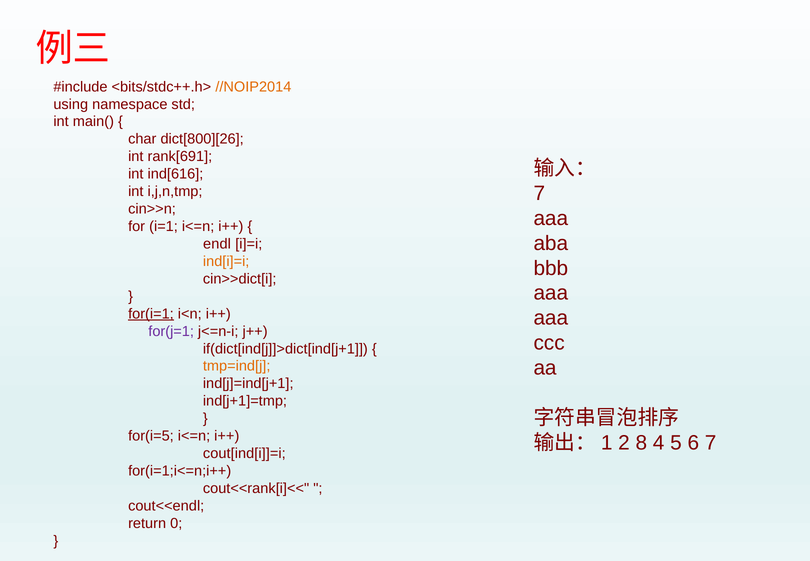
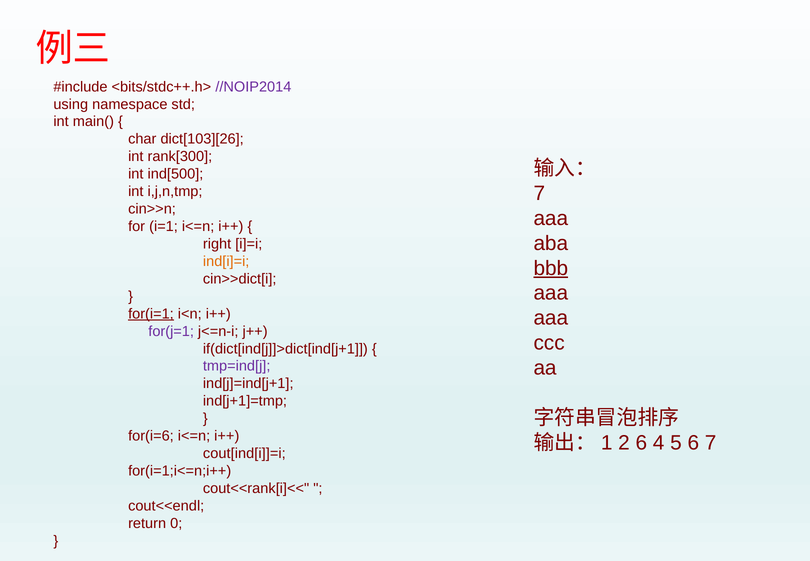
//NOIP2014 colour: orange -> purple (253, 87)
dict[800][26: dict[800][26 -> dict[103][26 (202, 139)
rank[691: rank[691 -> rank[300 (180, 157)
ind[616: ind[616 -> ind[500 (175, 174)
endl: endl -> right (217, 244)
bbb underline: none -> present (551, 268)
tmp=ind[j colour: orange -> purple (237, 366)
for(i=5: for(i=5 -> for(i=6 (151, 436)
2 8: 8 -> 6 (641, 443)
